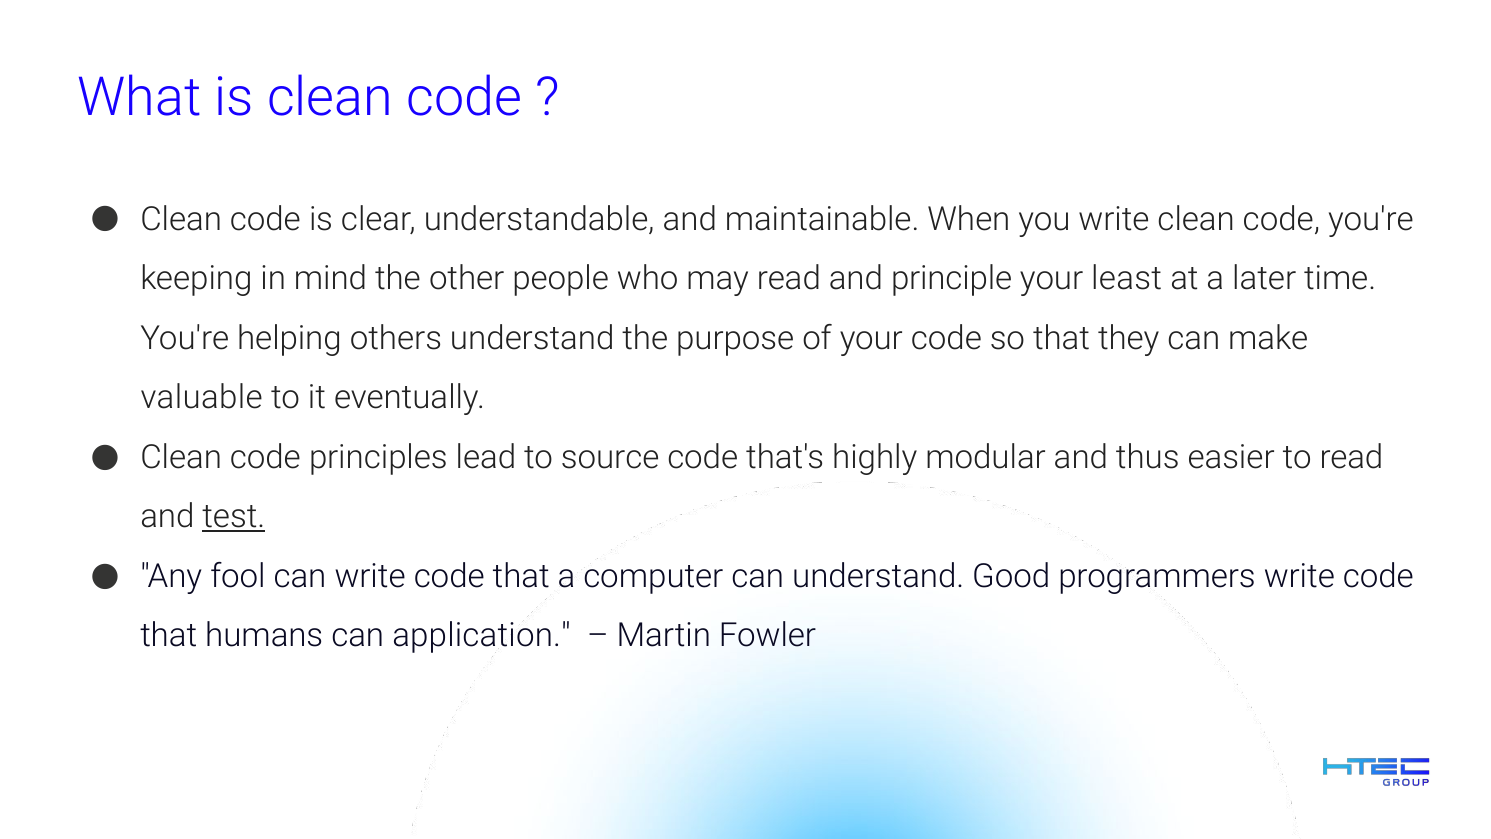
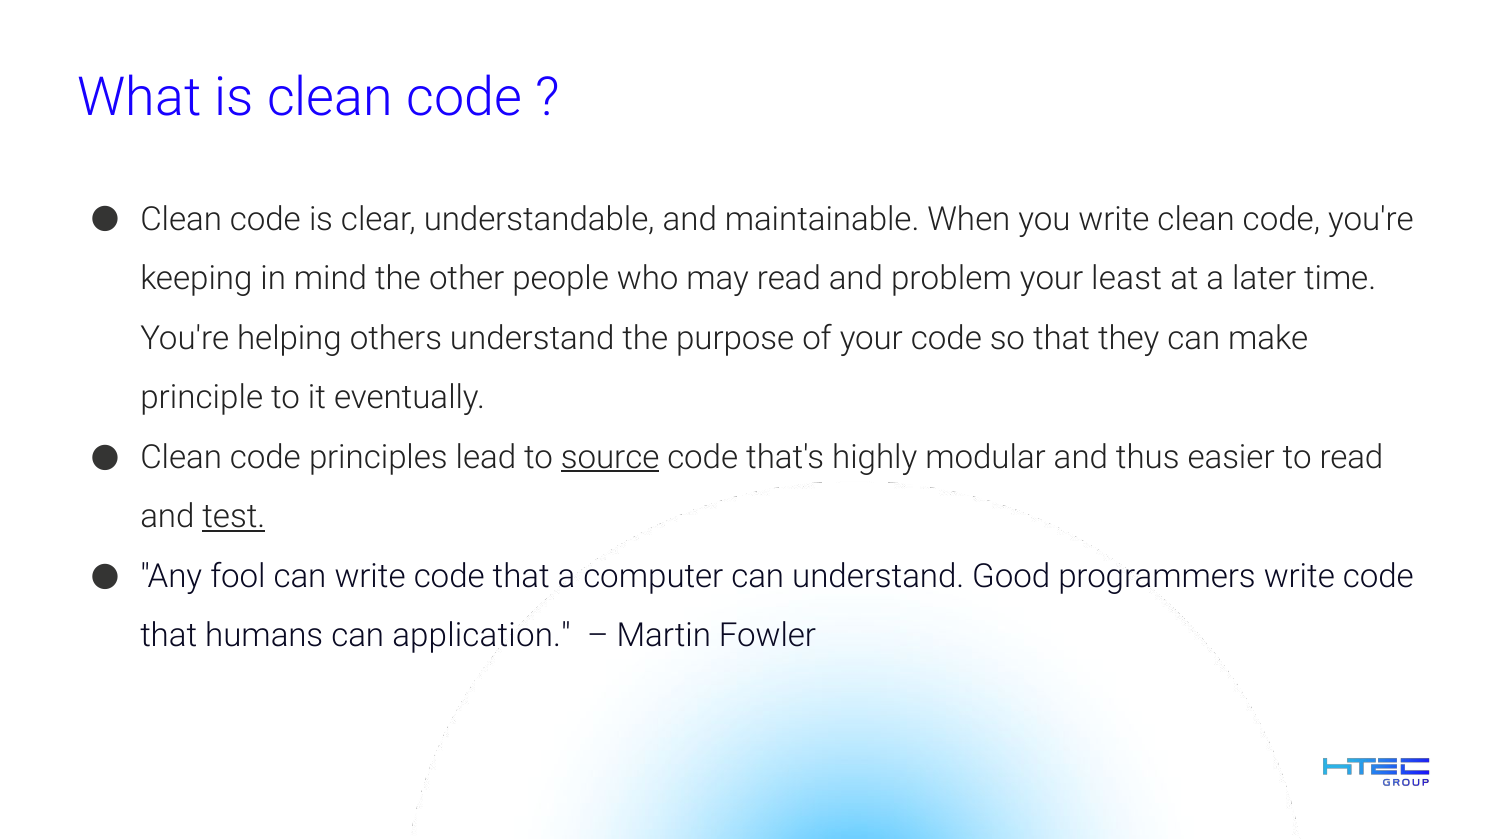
principle: principle -> problem (951, 279)
valuable: valuable -> principle (202, 398)
source underline: none -> present (610, 457)
